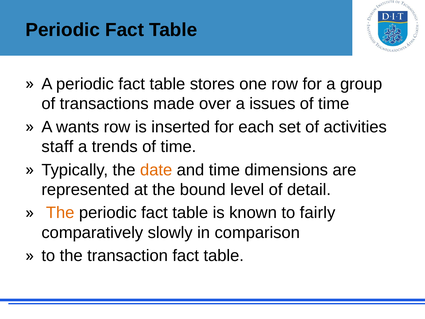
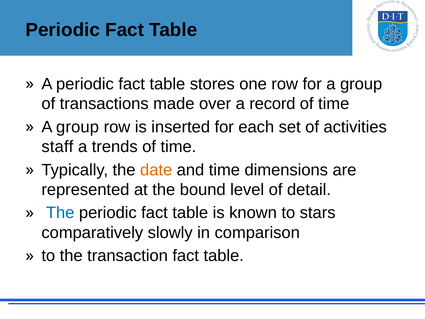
issues: issues -> record (272, 104)
wants: wants -> group (78, 127)
The colour: orange -> blue (60, 213)
fairly: fairly -> stars (318, 213)
